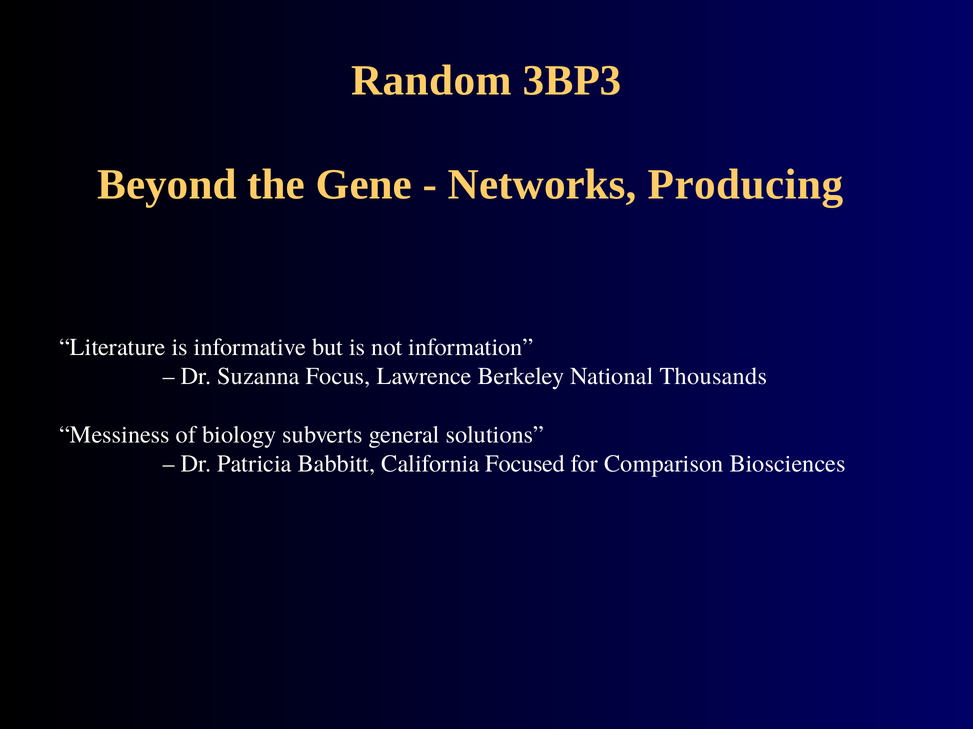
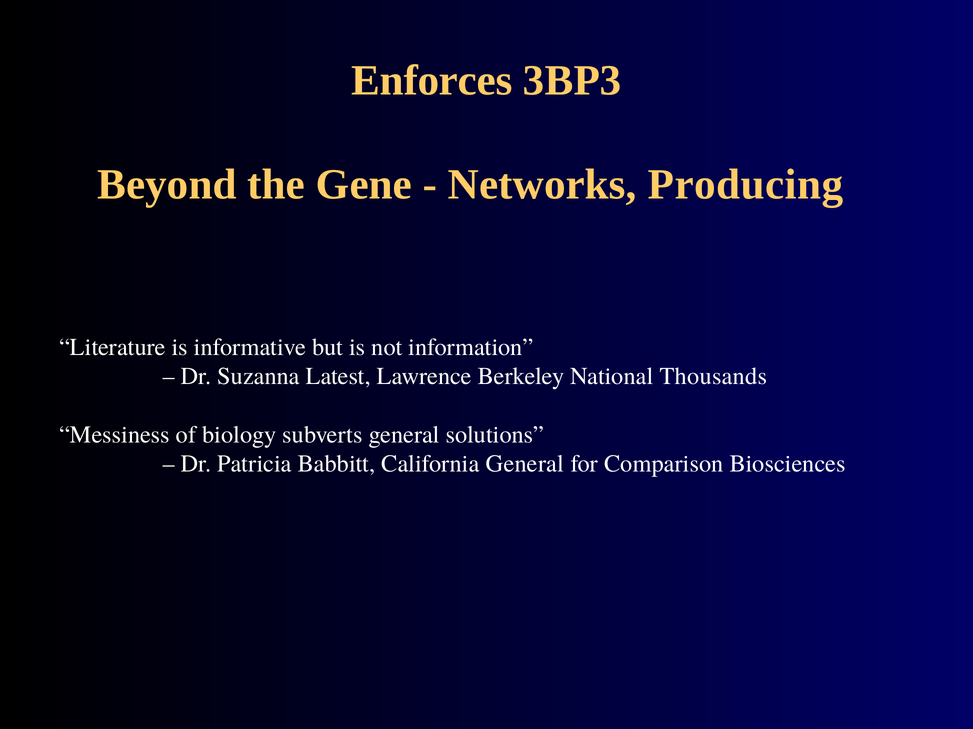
Random: Random -> Enforces (432, 81)
Focus: Focus -> Latest (338, 377)
California Focused: Focused -> General (525, 464)
